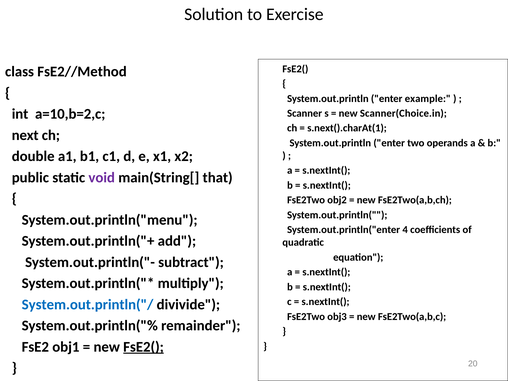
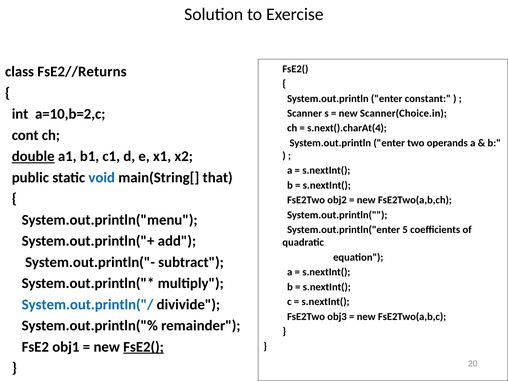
FsE2//Method: FsE2//Method -> FsE2//Returns (82, 72)
example: example -> constant (428, 99)
s.next().charAt(1: s.next().charAt(1 -> s.next().charAt(4 (347, 128)
next: next -> cont (25, 135)
double underline: none -> present (33, 156)
void colour: purple -> blue (102, 178)
4: 4 -> 5 (405, 230)
